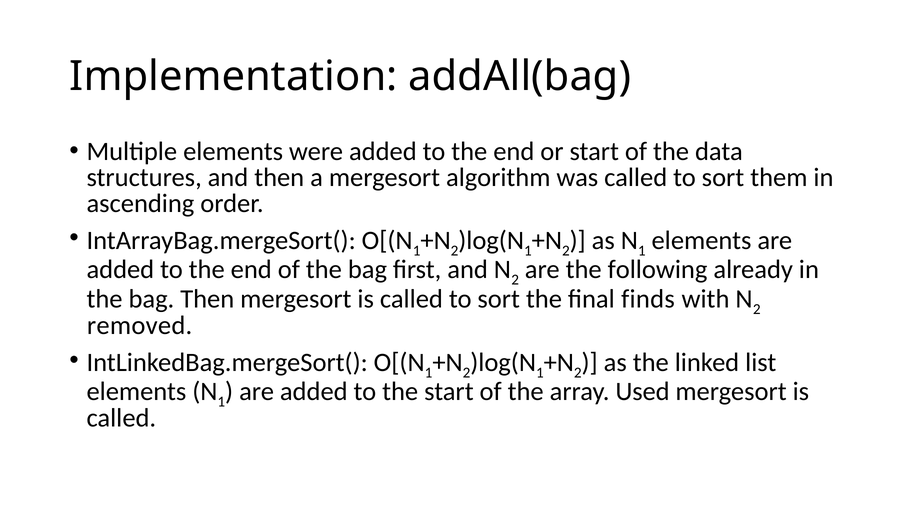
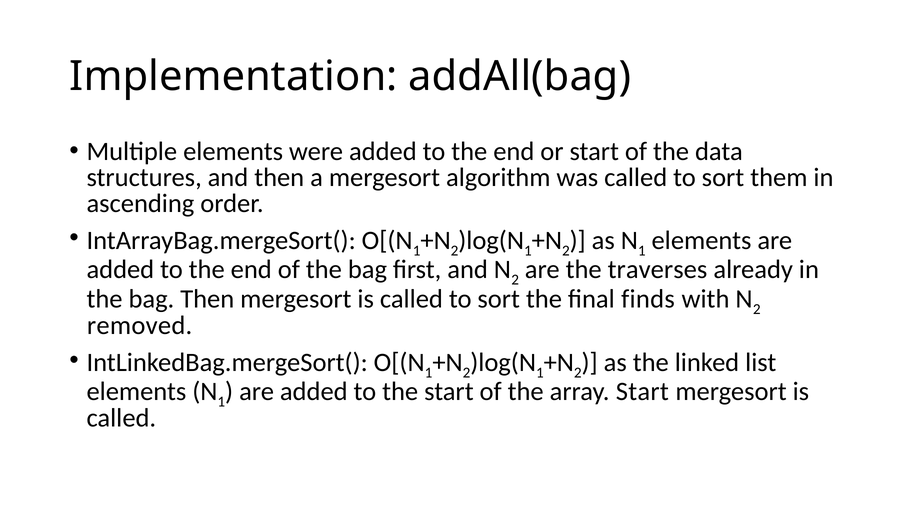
following: following -> traverses (658, 270)
array Used: Used -> Start (642, 392)
